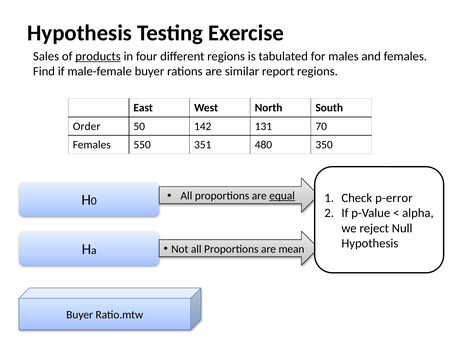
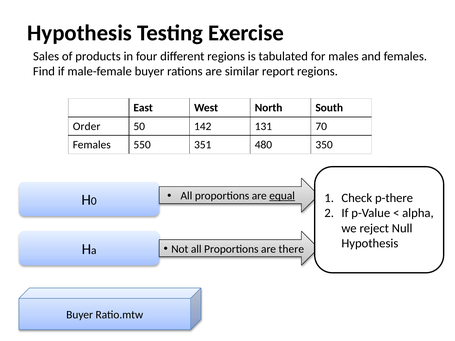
products underline: present -> none (98, 56)
p-error: p-error -> p-there (394, 198)
mean: mean -> there (291, 249)
